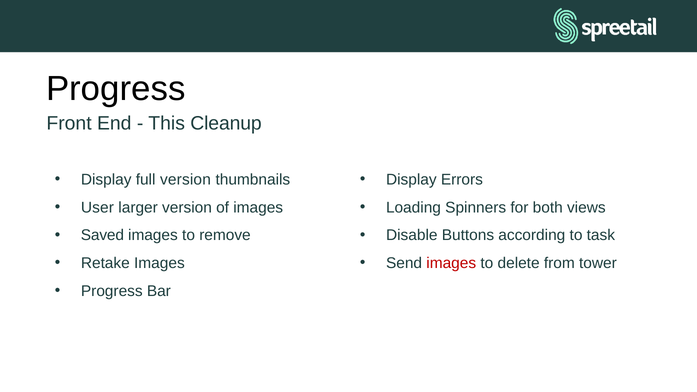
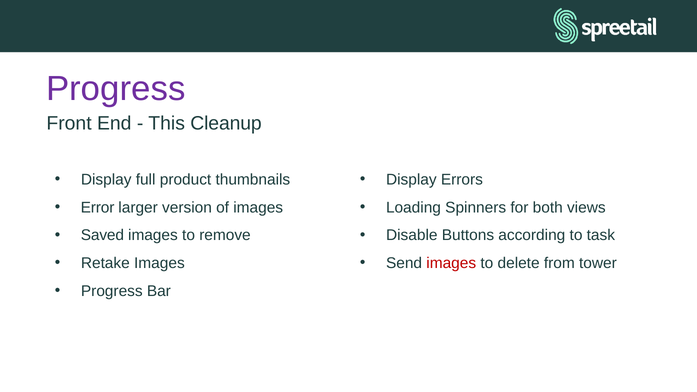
Progress colour: black -> purple (116, 89)
full version: version -> product (186, 180)
User: User -> Error (98, 208)
